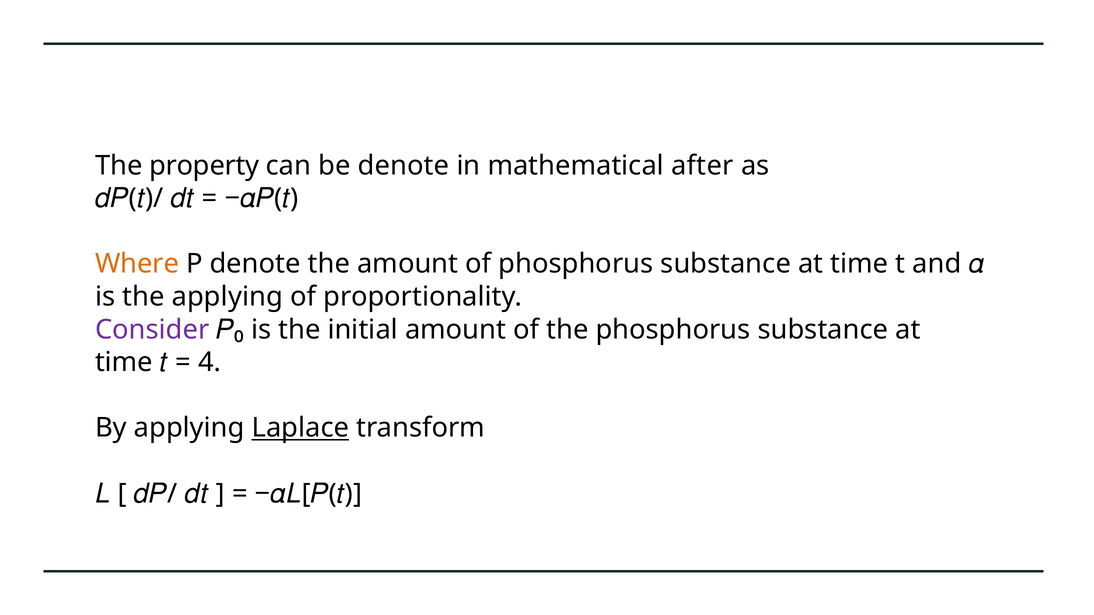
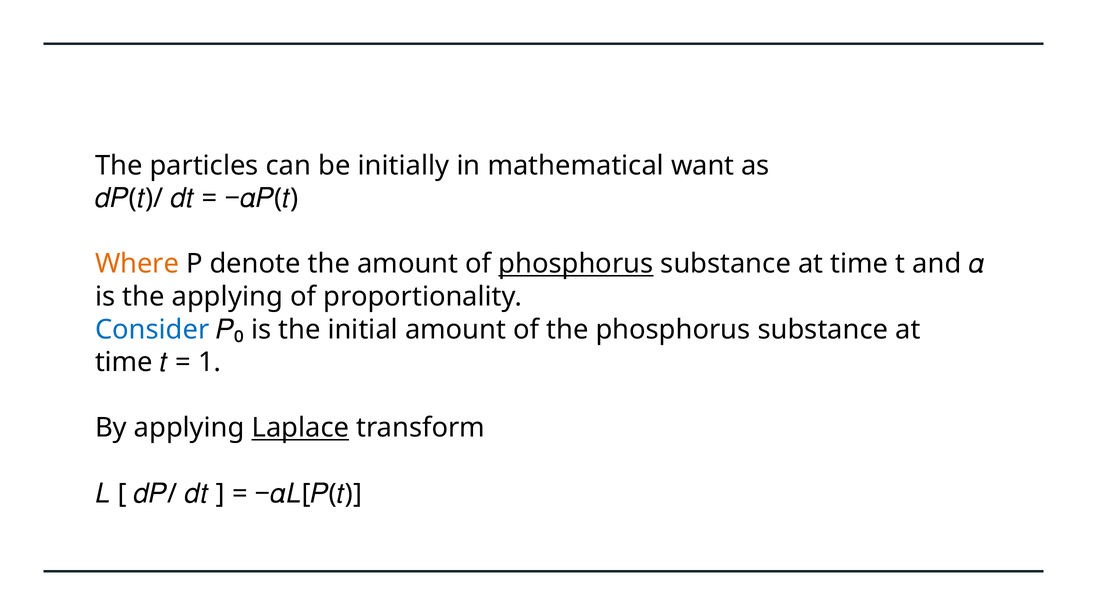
property: property -> particles (204, 166)
be denote: denote -> initially (403, 166)
after: after -> want (703, 166)
phosphorus underline: none -> present (576, 264)
Consider colour: purple -> blue (152, 330)
4: 4 -> 1 (210, 363)
